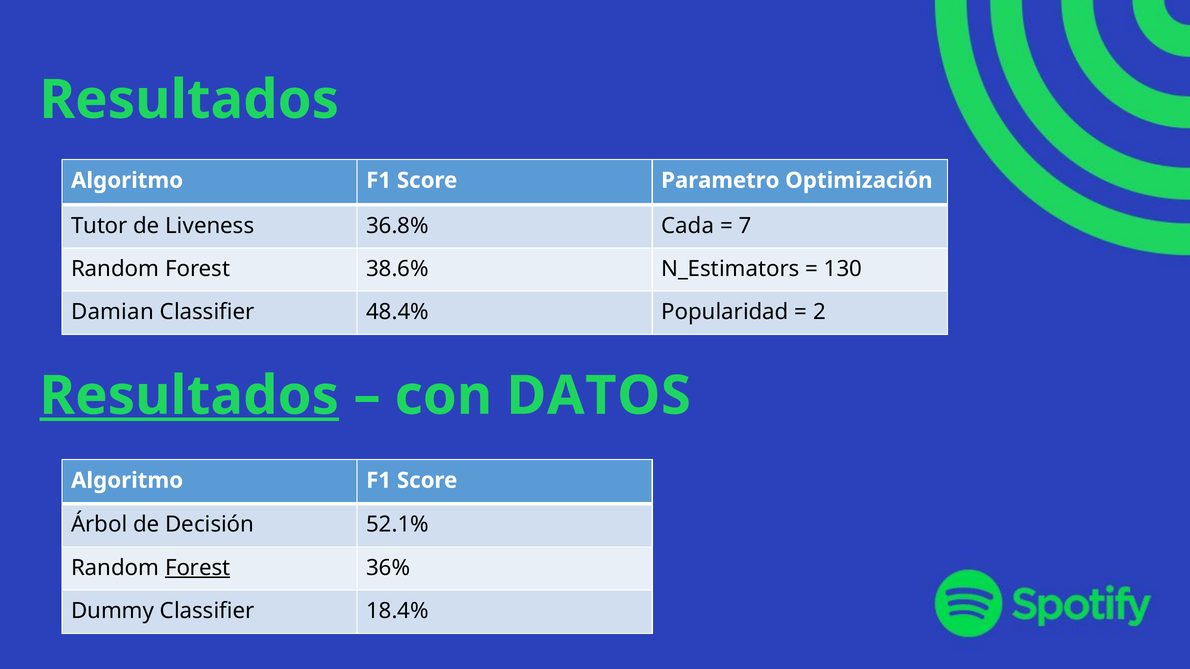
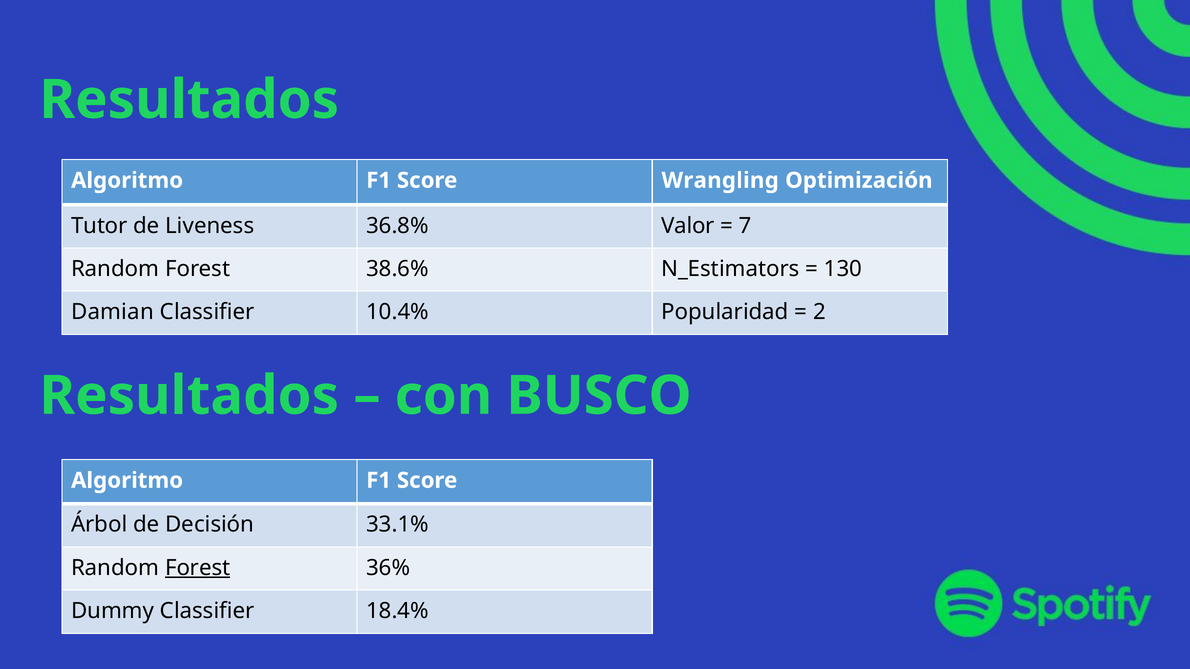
Parametro: Parametro -> Wrangling (720, 181)
Cada: Cada -> Valor (688, 226)
48.4%: 48.4% -> 10.4% (397, 312)
Resultados underline: present -> none (189, 396)
DATOS: DATOS -> BUSCO (599, 396)
52.1%: 52.1% -> 33.1% (397, 525)
